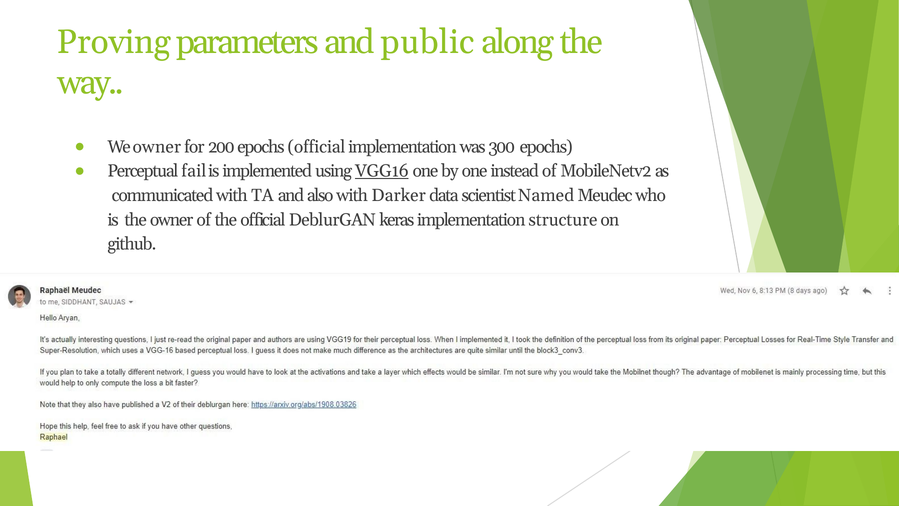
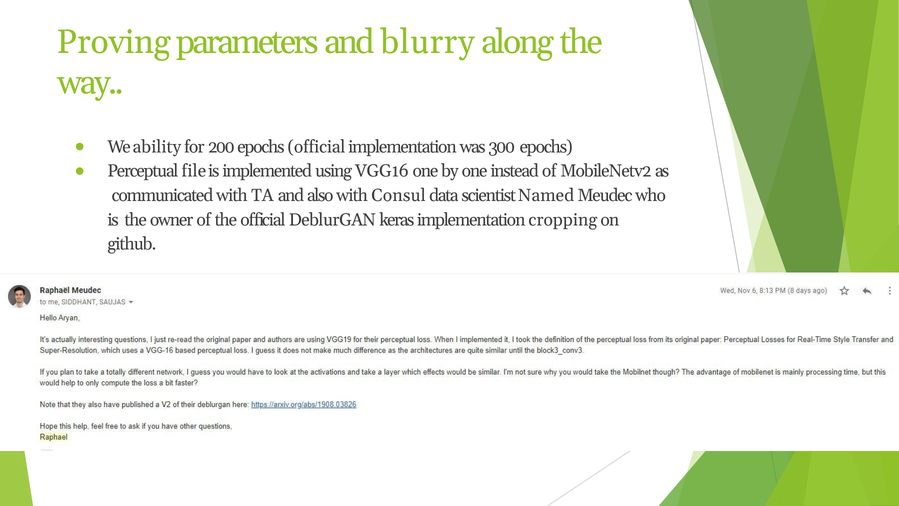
public: public -> blurry (428, 42)
We owner: owner -> ability (157, 147)
fail: fail -> file (194, 171)
VGG16 underline: present -> none (382, 171)
Darker: Darker -> Consul (399, 195)
structure: structure -> cropping (563, 220)
